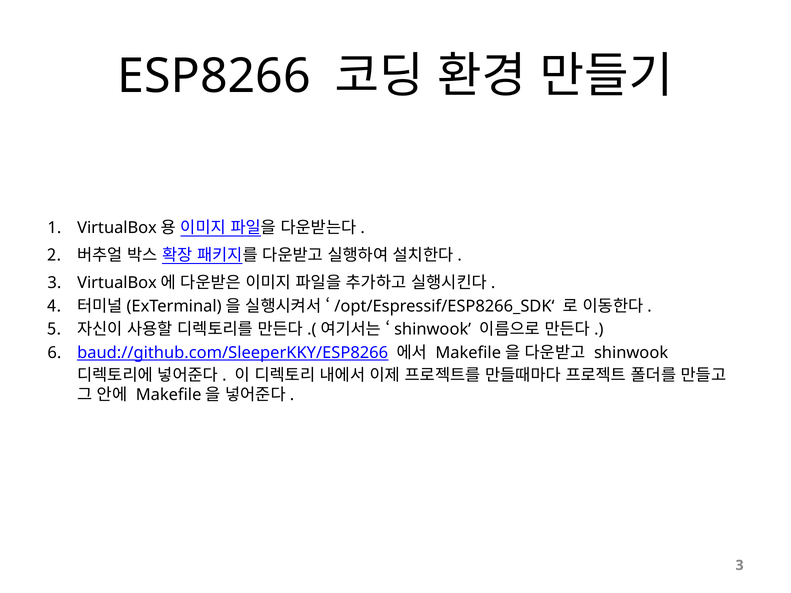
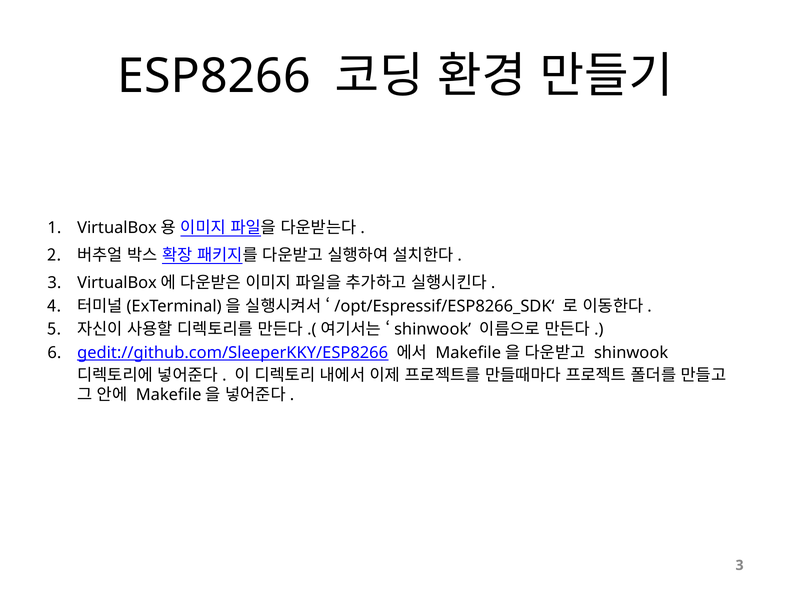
baud://github.com/SleeperKKY/ESP8266: baud://github.com/SleeperKKY/ESP8266 -> gedit://github.com/SleeperKKY/ESP8266 (233, 353)
